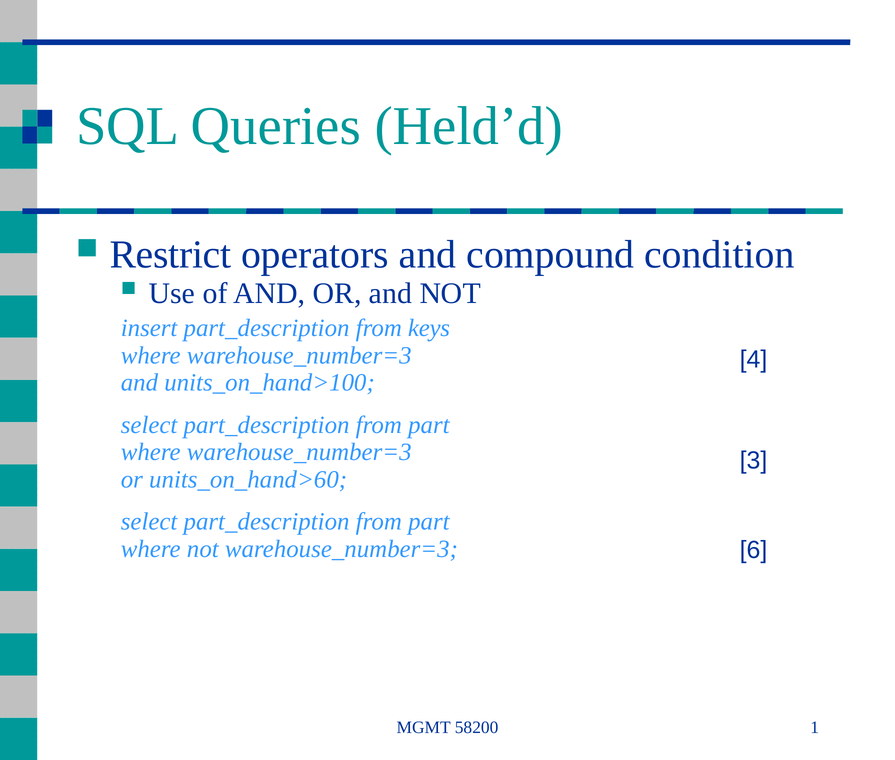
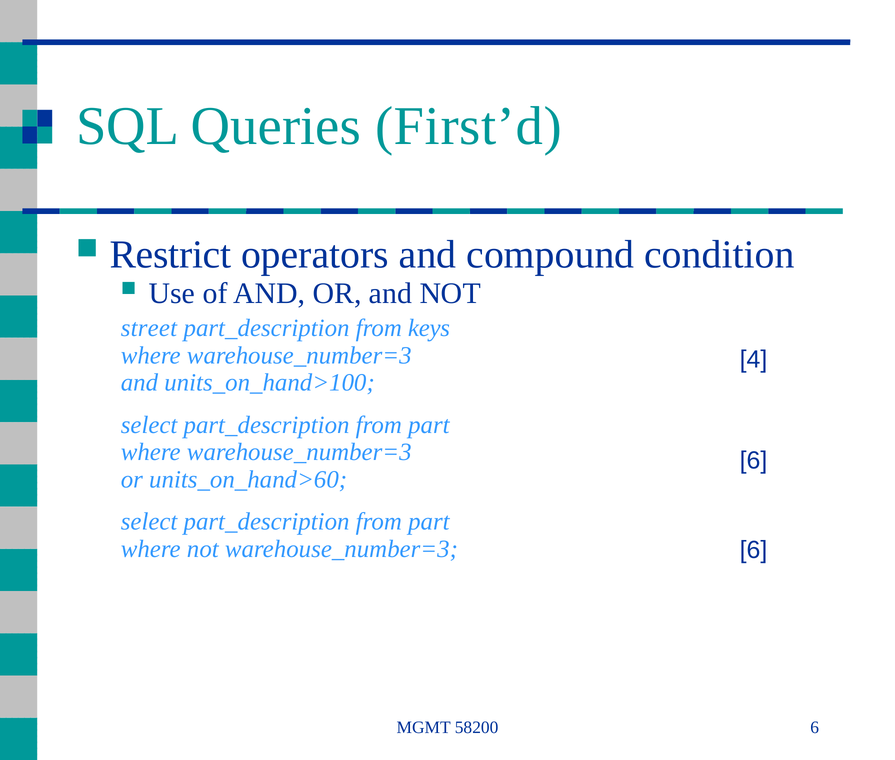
Held’d: Held’d -> First’d (468, 126)
insert: insert -> street (149, 328)
3: 3 -> 6 (753, 461)
58200 1: 1 -> 6 (815, 728)
